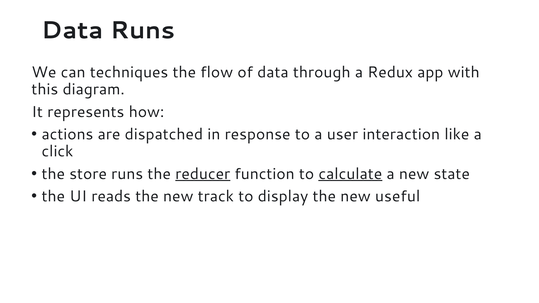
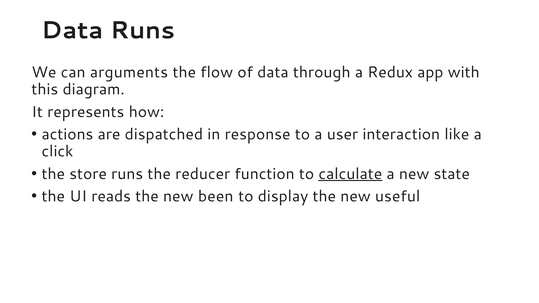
techniques: techniques -> arguments (129, 72)
reducer underline: present -> none (203, 174)
track: track -> been (216, 197)
